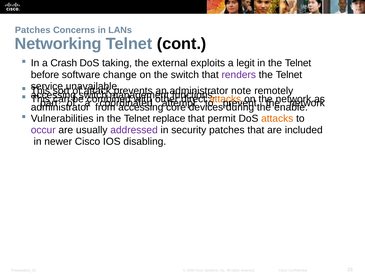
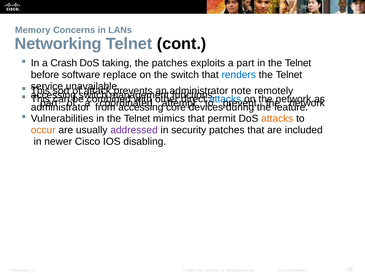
Patches: Patches -> Memory (33, 30)
the external: external -> patches (170, 63)
a legit: legit -> part (245, 63)
change: change -> replace (120, 75)
renders colour: purple -> blue (239, 75)
attacks colour: orange -> blue (225, 99)
enable: enable -> feature (291, 107)
replace: replace -> mimics (169, 118)
occur colour: purple -> orange (43, 130)
